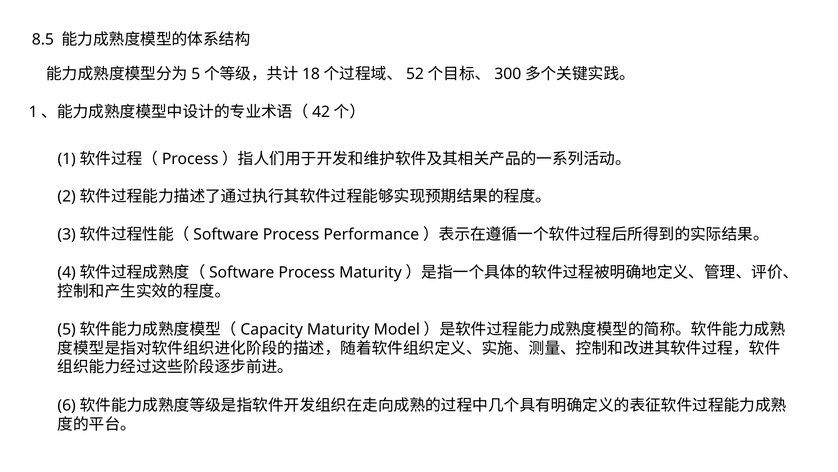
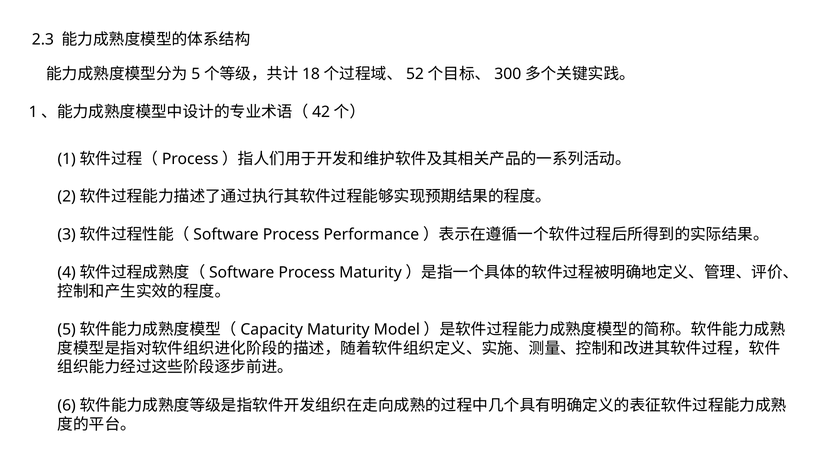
8.5: 8.5 -> 2.3 (43, 39)
